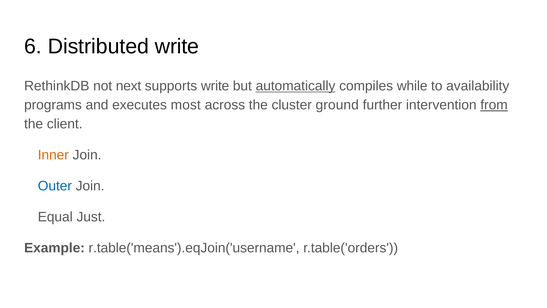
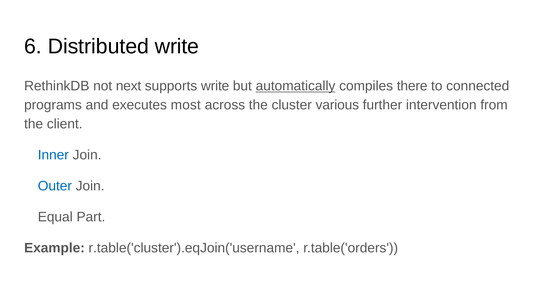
while: while -> there (412, 86)
availability: availability -> connected (478, 86)
ground: ground -> various (337, 105)
from underline: present -> none (494, 105)
Inner colour: orange -> blue (53, 155)
Just: Just -> Part (91, 217)
r.table('means').eqJoin('username: r.table('means').eqJoin('username -> r.table('cluster').eqJoin('username (194, 248)
